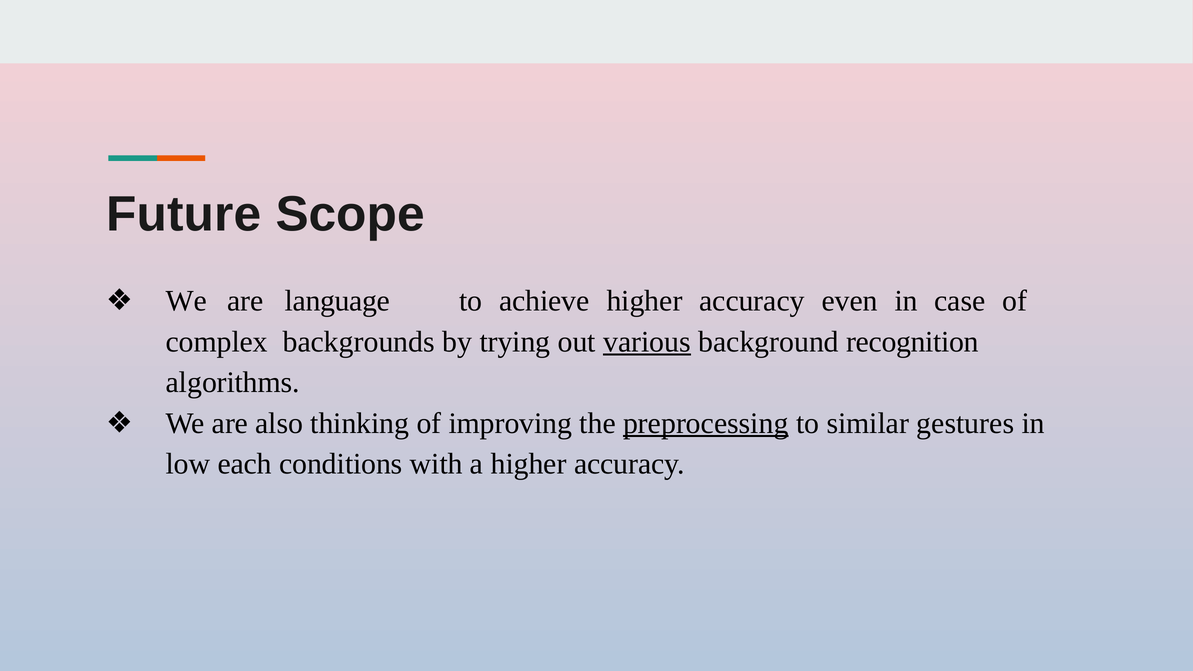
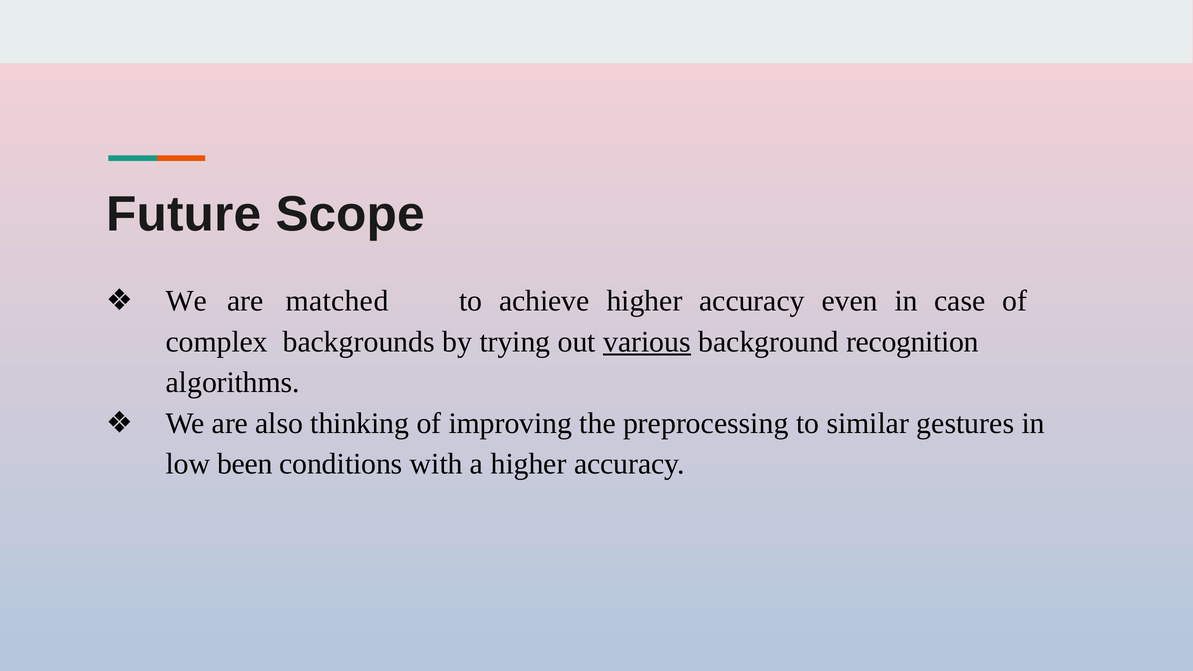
language: language -> matched (337, 301)
preprocessing underline: present -> none (706, 423)
each: each -> been (245, 464)
